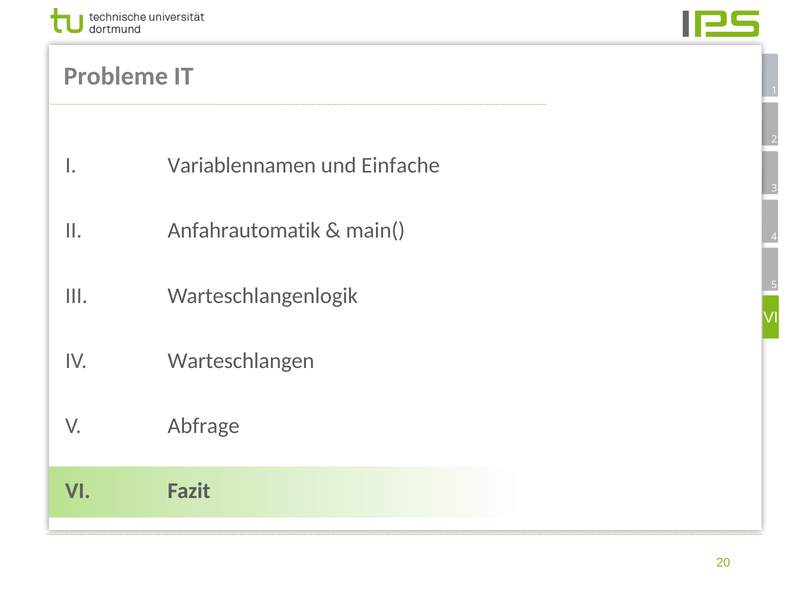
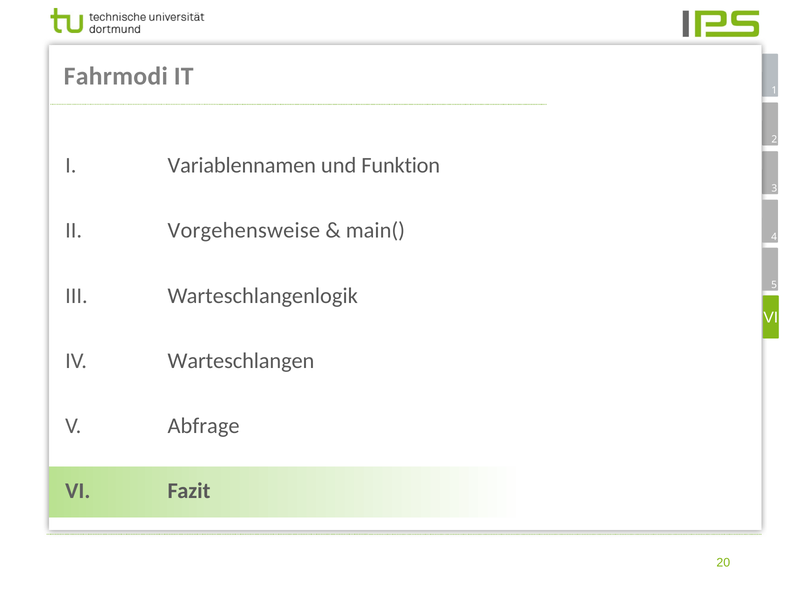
Probleme: Probleme -> Fahrmodi (116, 76)
Einfache: Einfache -> Funktion (401, 166)
Anfahrautomatik: Anfahrautomatik -> Vorgehensweise (244, 231)
